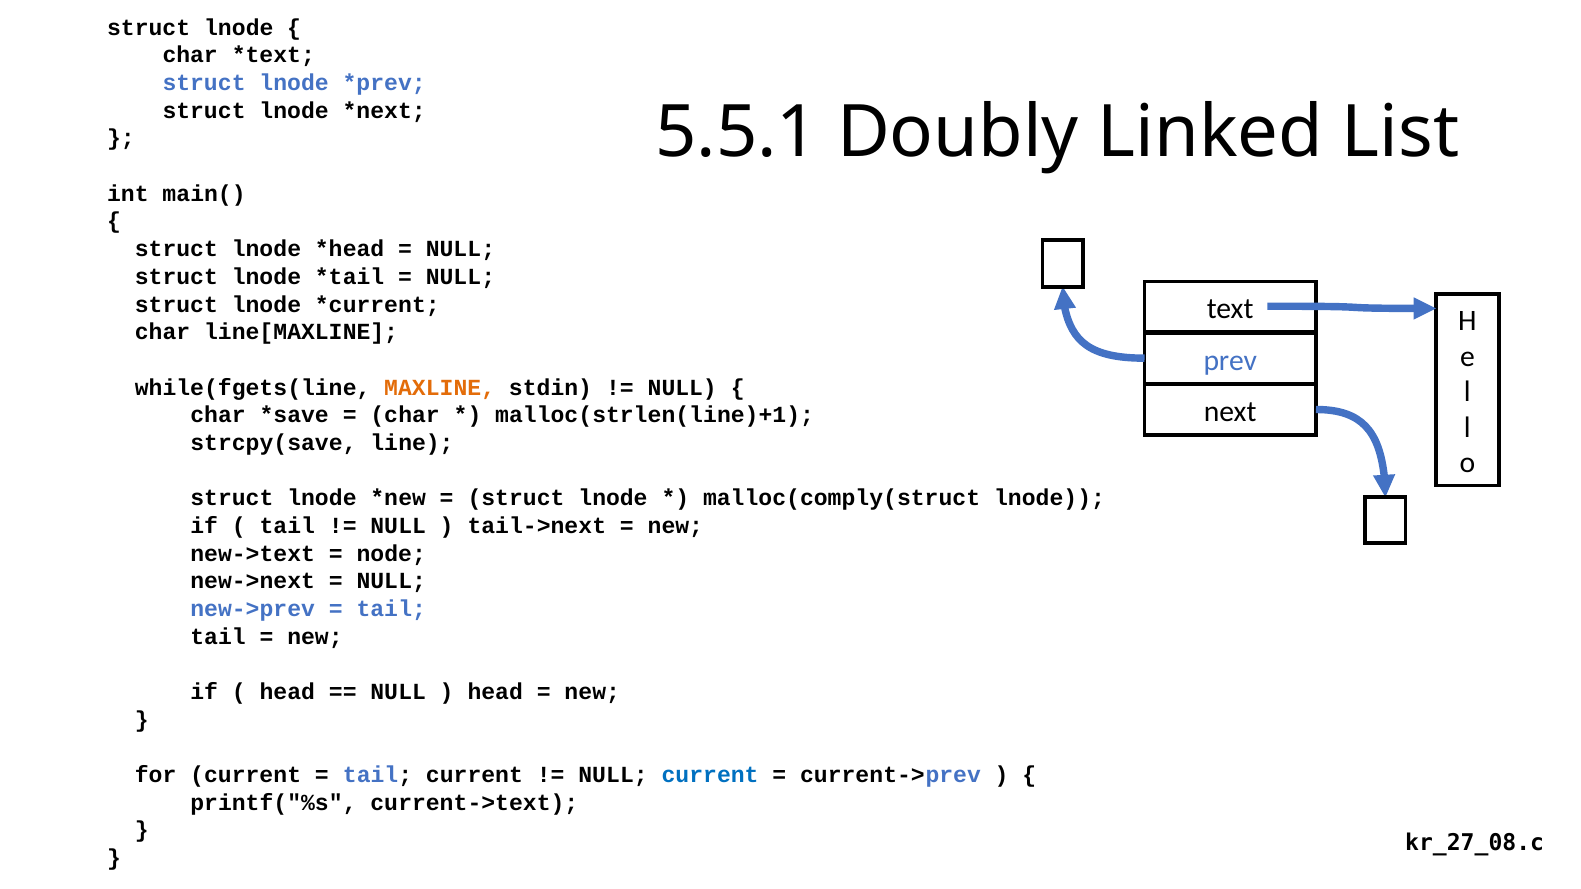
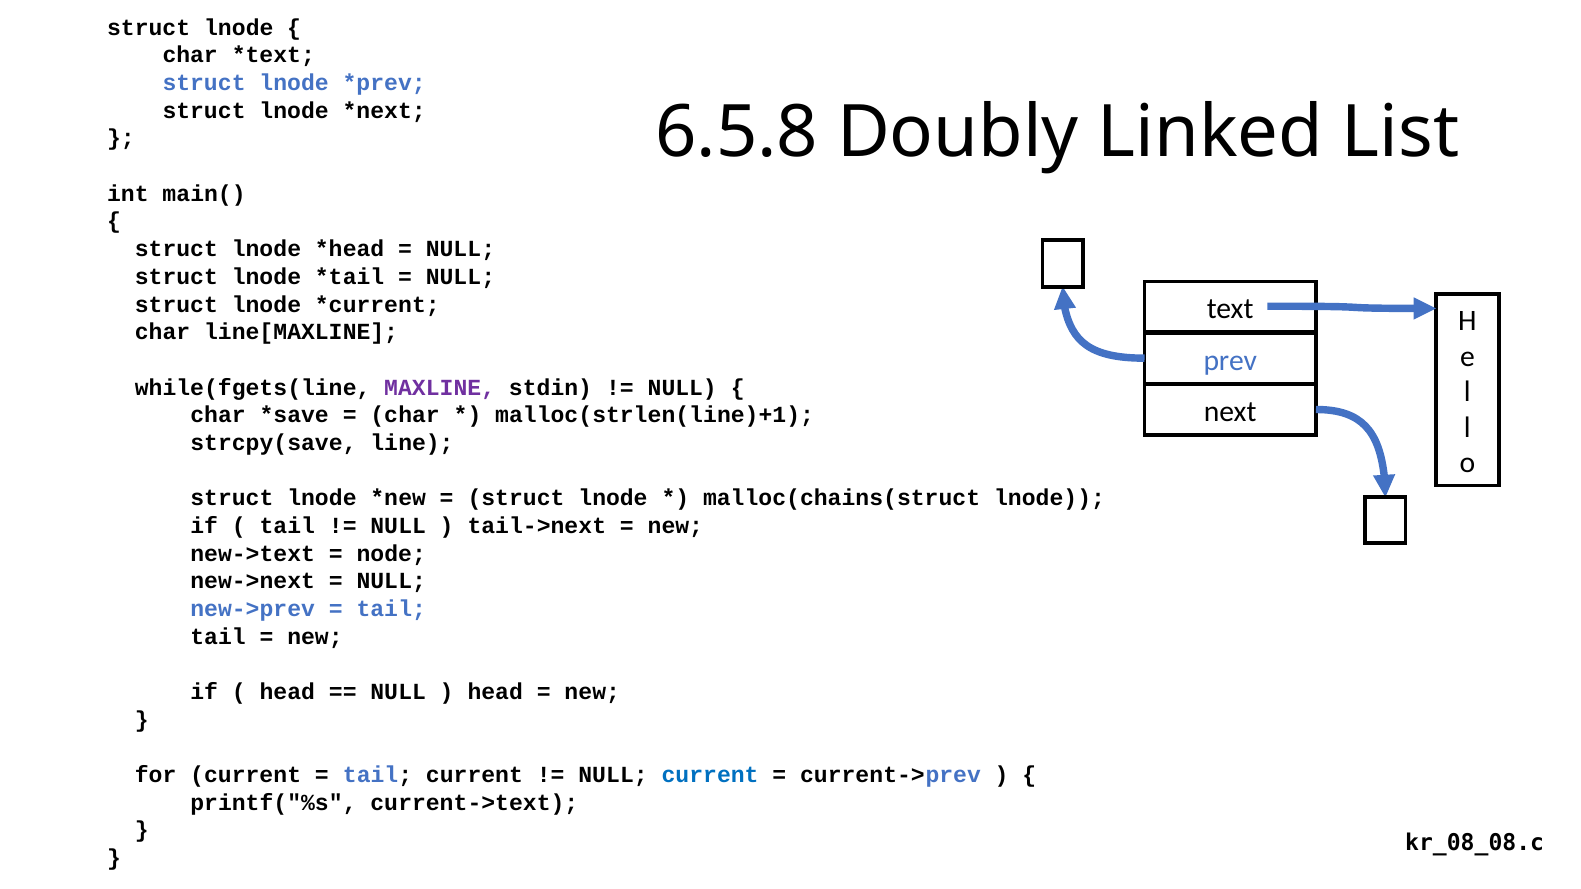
5.5.1: 5.5.1 -> 6.5.8 (737, 133)
MAXLINE colour: orange -> purple (440, 388)
malloc(comply(struct: malloc(comply(struct -> malloc(chains(struct (842, 498)
kr_27_08.c: kr_27_08.c -> kr_08_08.c (1475, 843)
